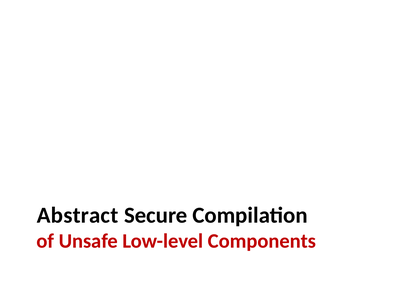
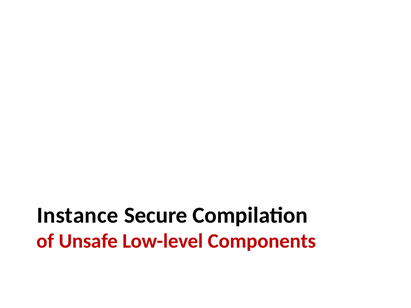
Abstract: Abstract -> Instance (78, 215)
